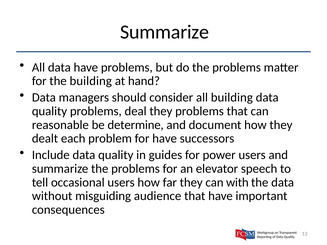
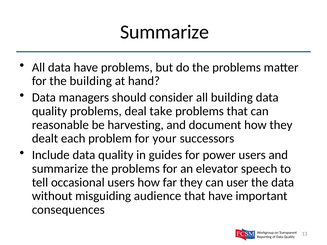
deal they: they -> take (161, 111)
determine: determine -> harvesting (136, 125)
for have: have -> your (165, 139)
with: with -> user (237, 183)
